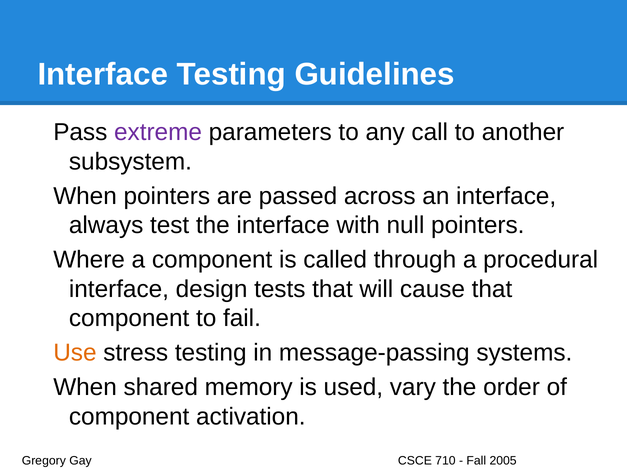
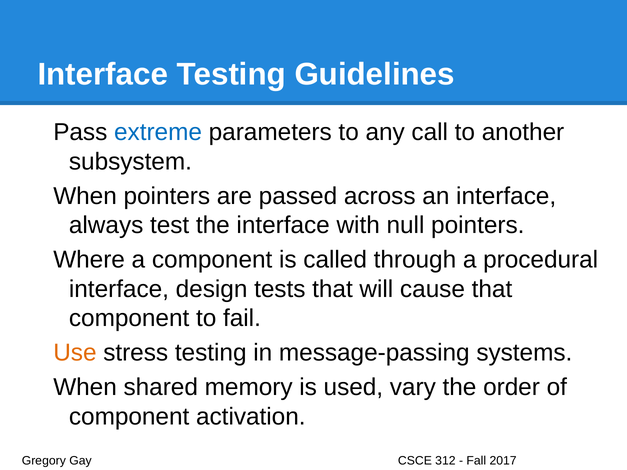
extreme colour: purple -> blue (158, 132)
710: 710 -> 312 (445, 461)
2005: 2005 -> 2017 (503, 461)
